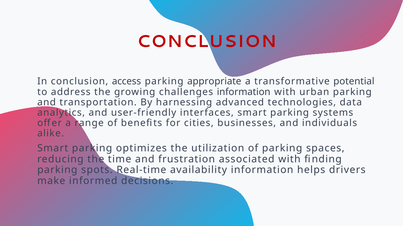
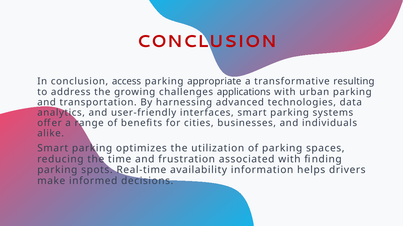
potential: potential -> resulting (354, 82)
challenges information: information -> applications (244, 92)
